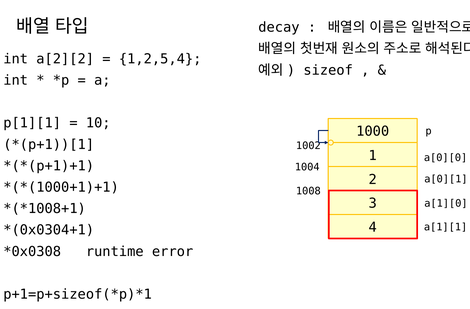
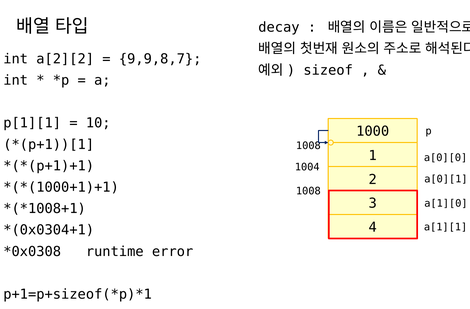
1,2,5,4: 1,2,5,4 -> 9,9,8,7 (160, 59)
1002: 1002 -> 1008 (308, 145)
